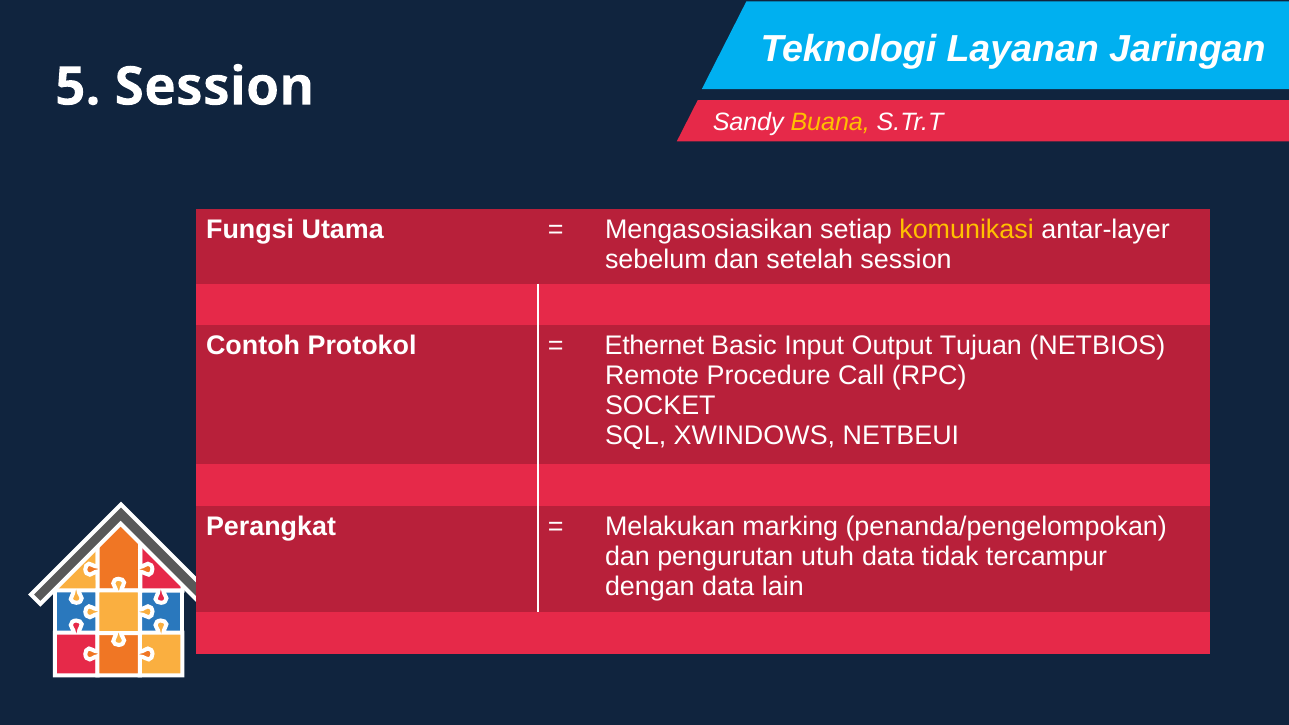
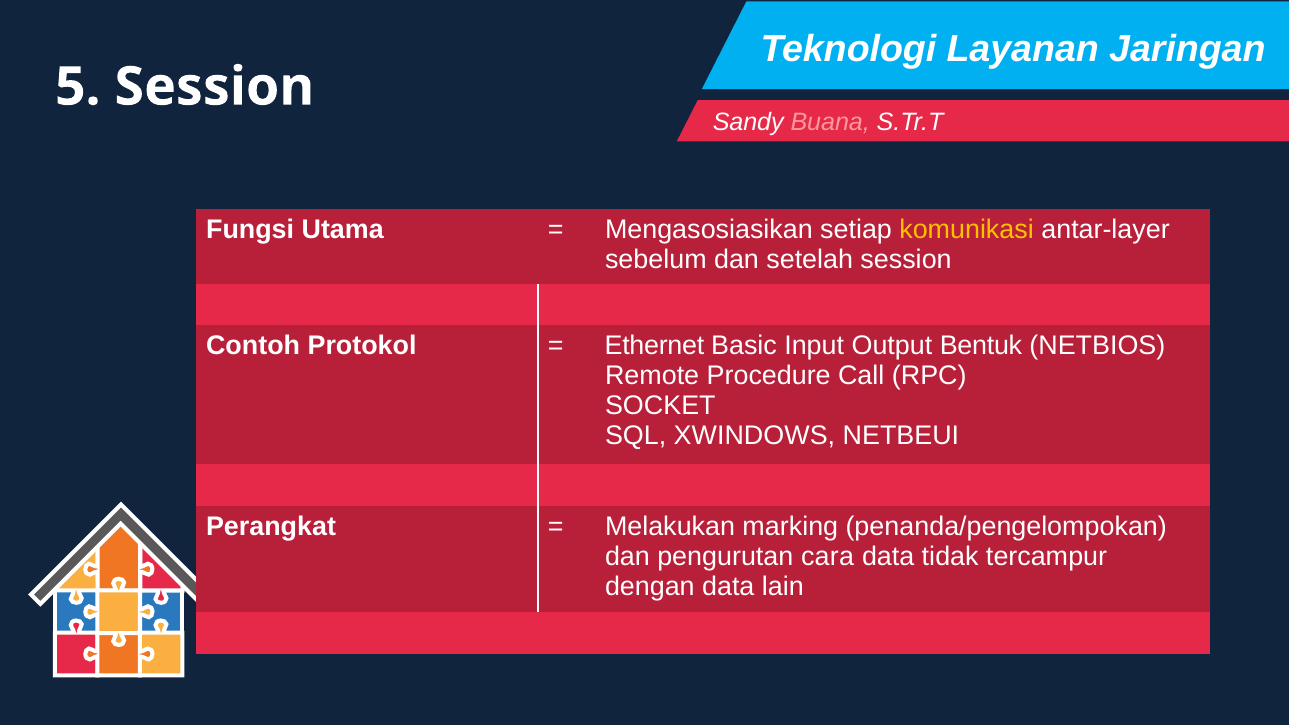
Buana colour: yellow -> pink (830, 122)
Tujuan: Tujuan -> Bentuk (981, 346)
utuh: utuh -> cara (828, 556)
